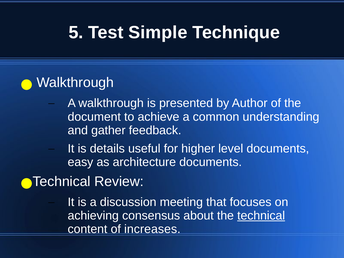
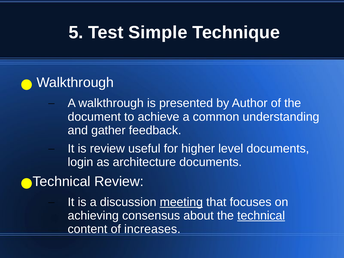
is details: details -> review (107, 149)
easy: easy -> login (80, 162)
meeting underline: none -> present (181, 202)
